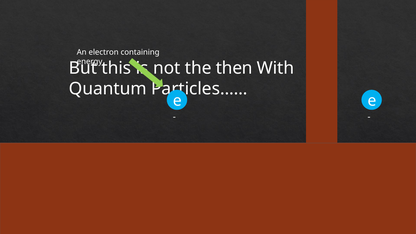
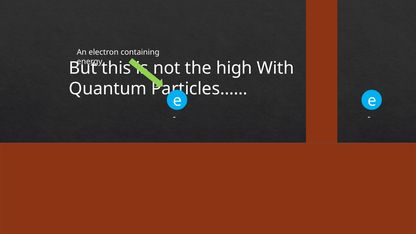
then: then -> high (234, 68)
